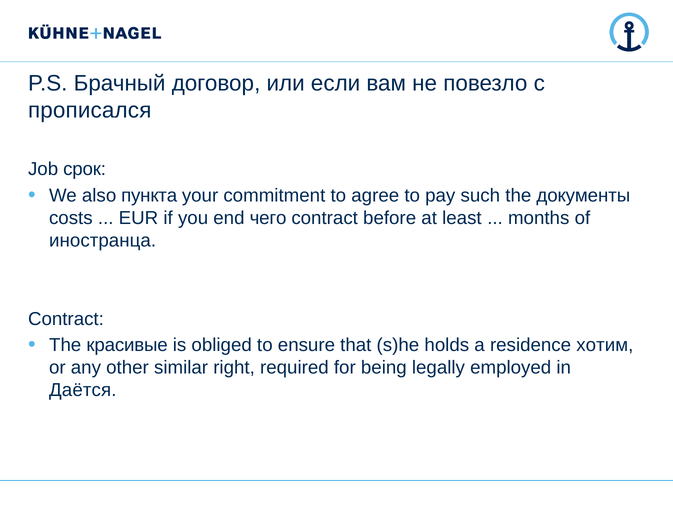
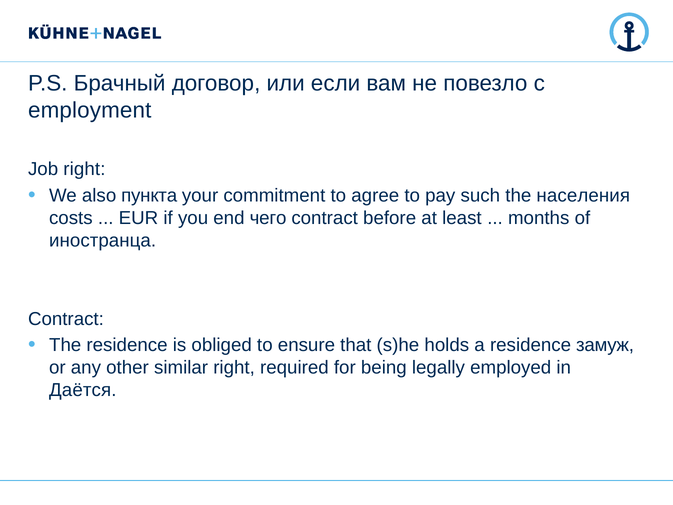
прописался: прописался -> employment (90, 110)
Job срок: срок -> right (84, 169)
документы: документы -> населения (583, 195)
The красивые: красивые -> residence (127, 345)
хотим: хотим -> замуж (605, 345)
